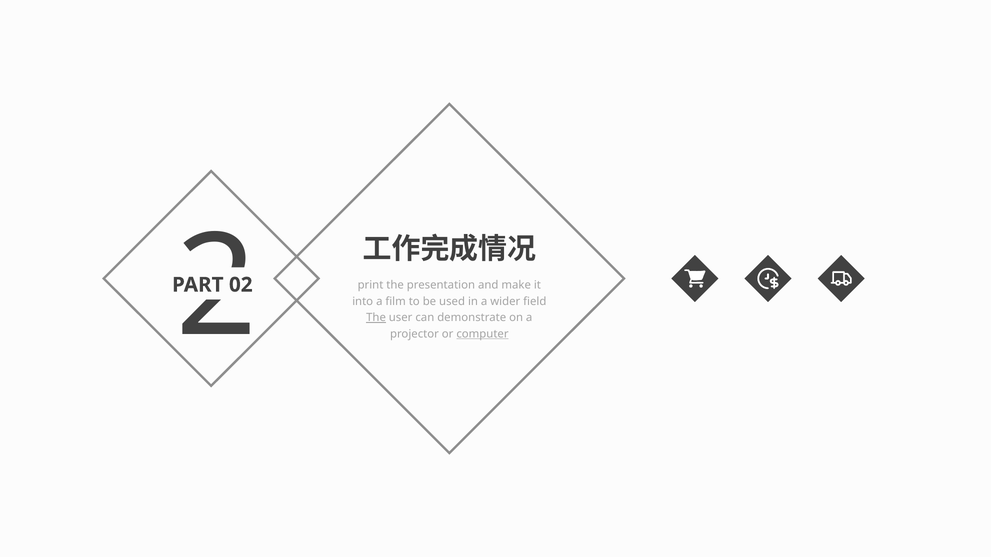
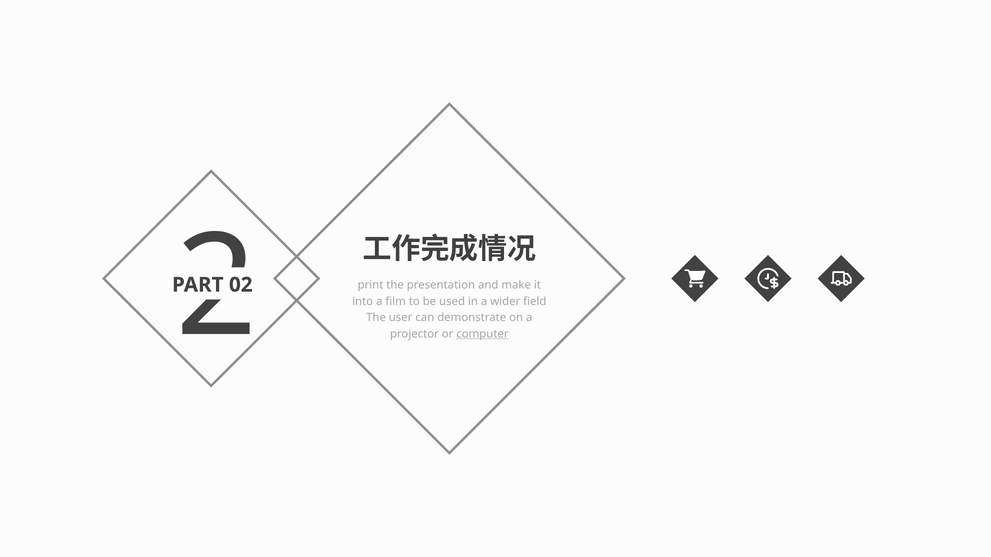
The underline: present -> none (376, 318)
